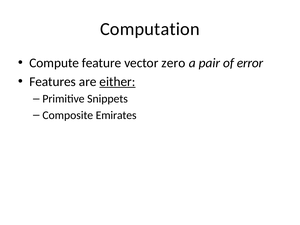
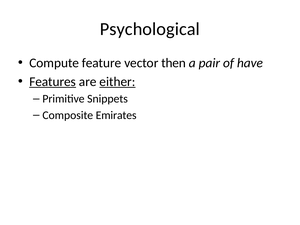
Computation: Computation -> Psychological (150, 29)
zero: zero -> then (174, 63)
error: error -> have (250, 63)
Features underline: none -> present (53, 82)
